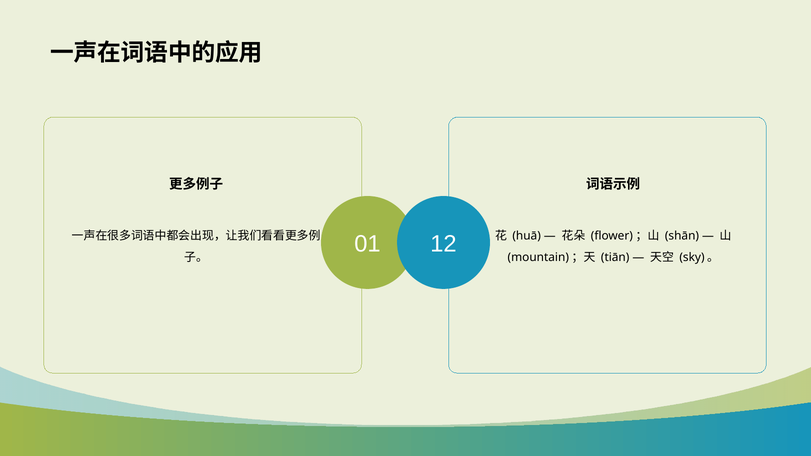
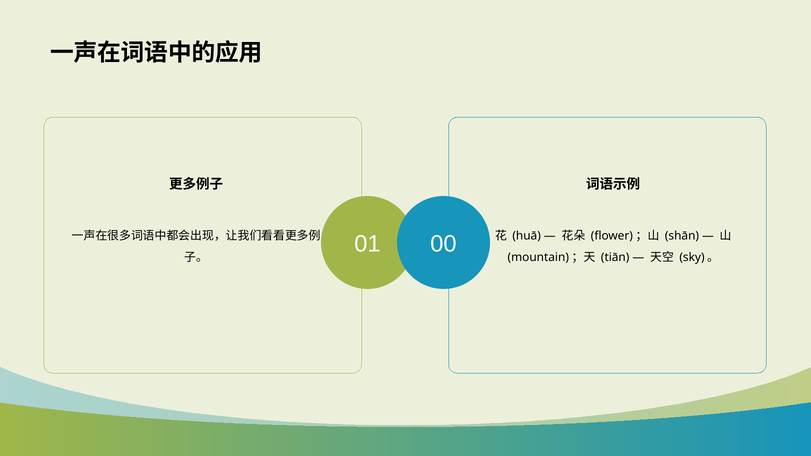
12: 12 -> 00 (444, 244)
